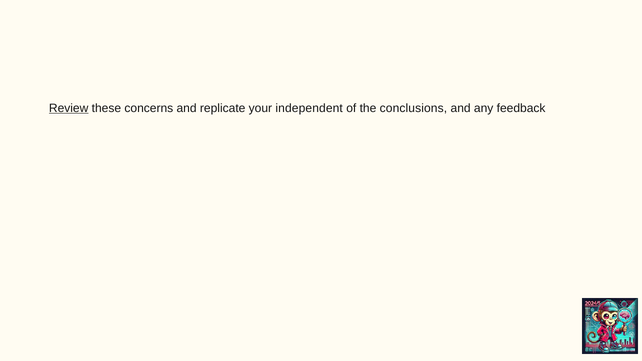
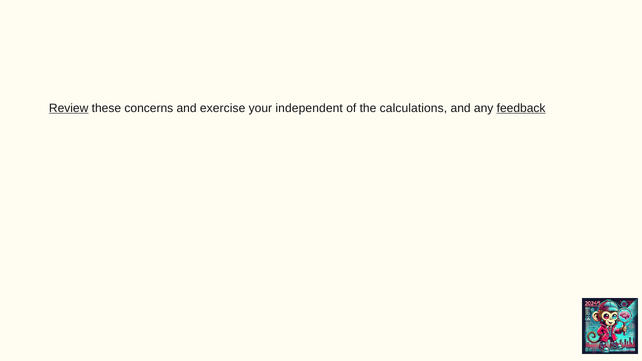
replicate: replicate -> exercise (223, 108)
conclusions: conclusions -> calculations (413, 108)
feedback underline: none -> present (521, 108)
